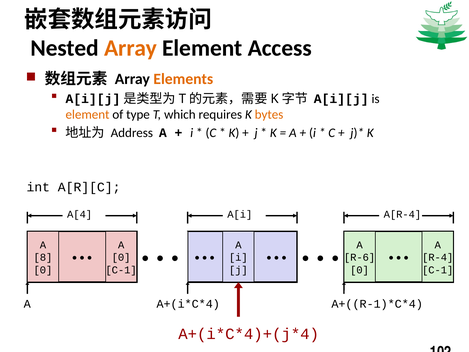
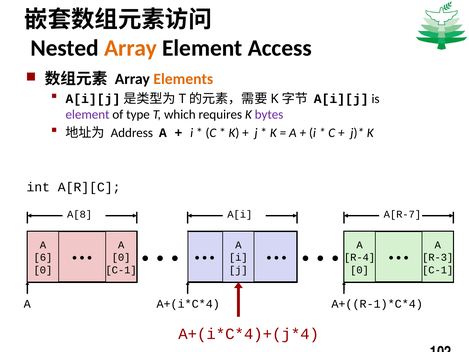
element colour: orange -> purple (88, 114)
bytes colour: orange -> purple (269, 114)
A[4: A[4 -> A[8 (80, 214)
A[R-4: A[R-4 -> A[R-7 (402, 214)
8: 8 -> 6 (43, 257)
R-6: R-6 -> R-4 (360, 257)
R-4: R-4 -> R-3 (438, 257)
